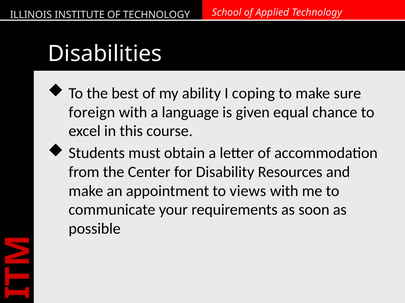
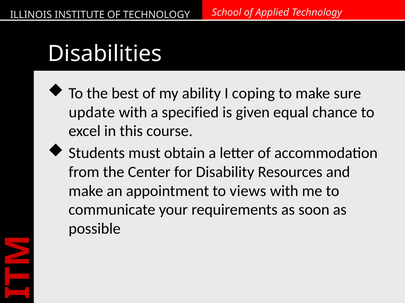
foreign: foreign -> update (92, 112)
language: language -> specified (190, 112)
